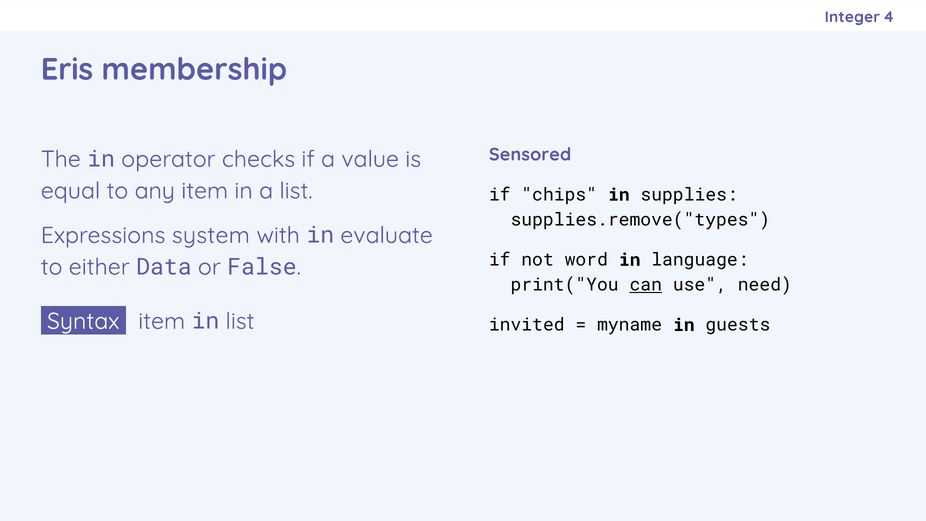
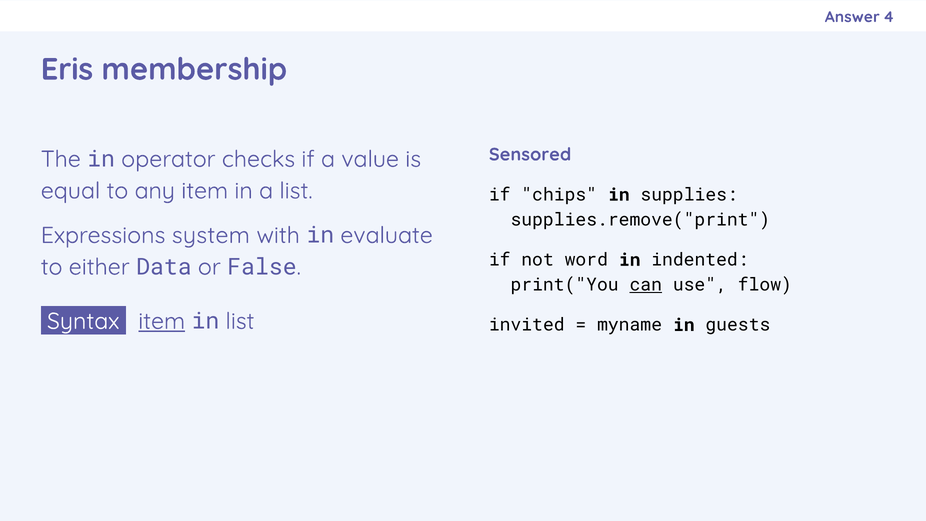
Integer: Integer -> Answer (852, 17)
supplies.remove("types: supplies.remove("types -> supplies.remove("print (640, 220)
language: language -> indented (700, 260)
need: need -> flow (765, 285)
item underline: none -> present (162, 321)
